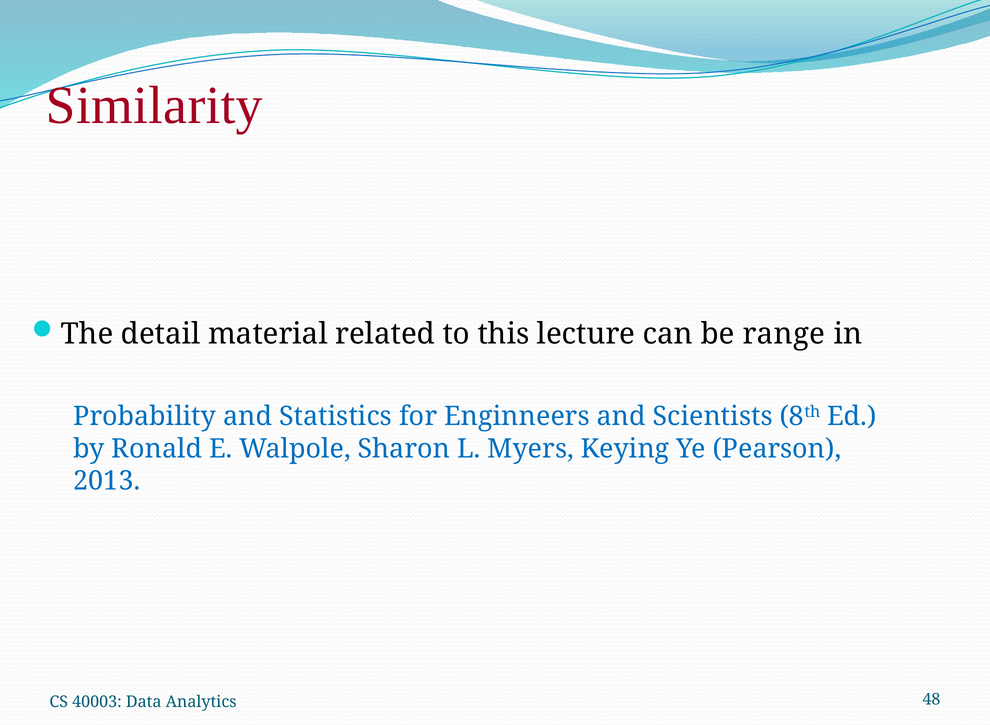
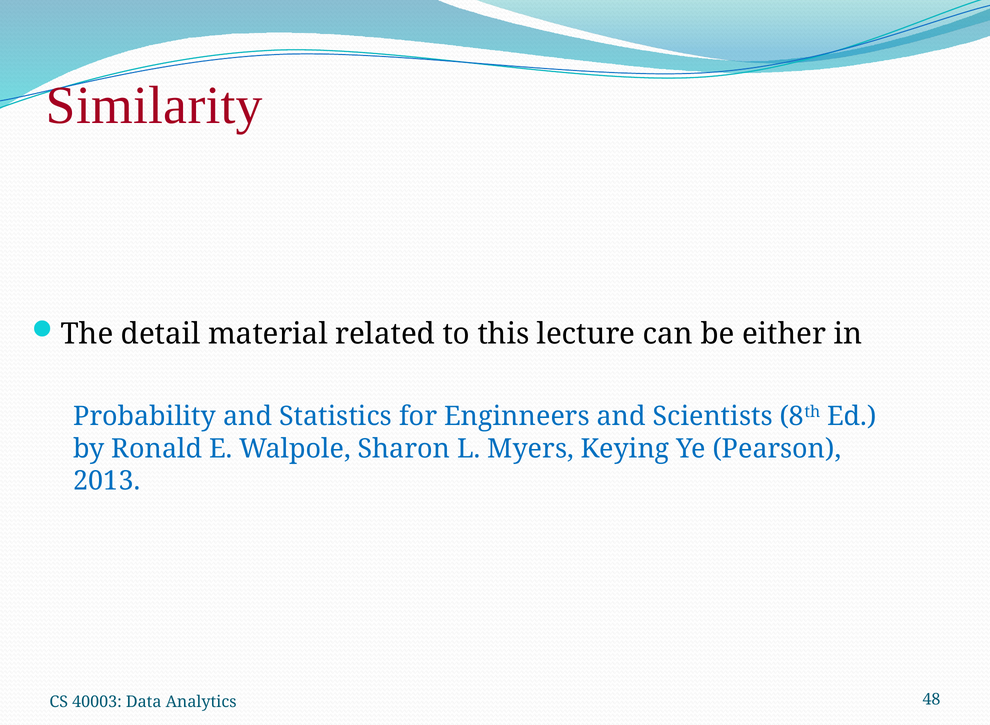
range: range -> either (784, 334)
